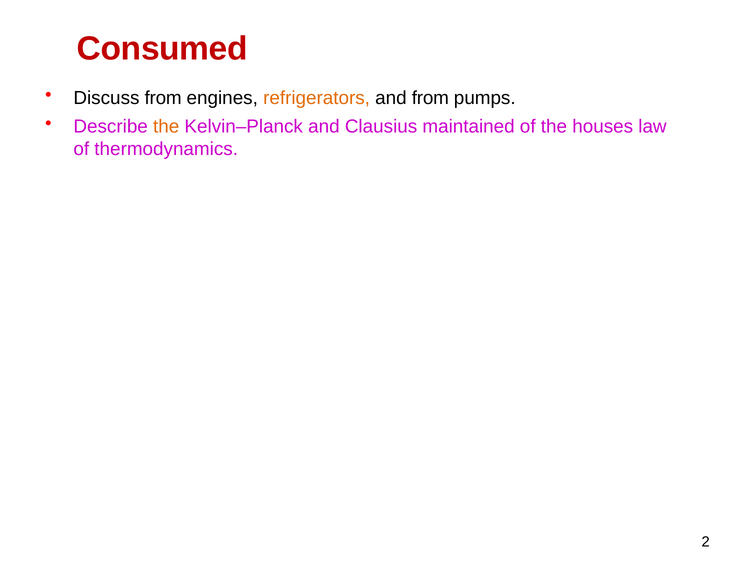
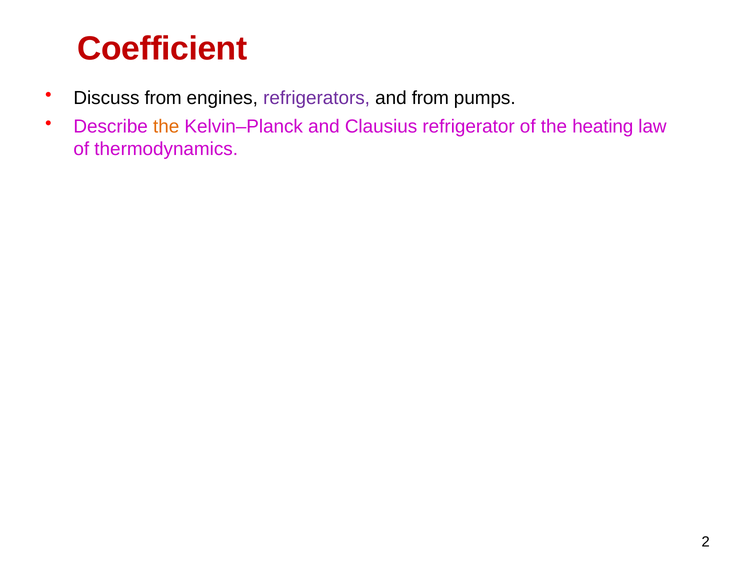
Consumed: Consumed -> Coefficient (162, 49)
refrigerators colour: orange -> purple (317, 98)
maintained: maintained -> refrigerator (469, 126)
houses: houses -> heating (603, 126)
